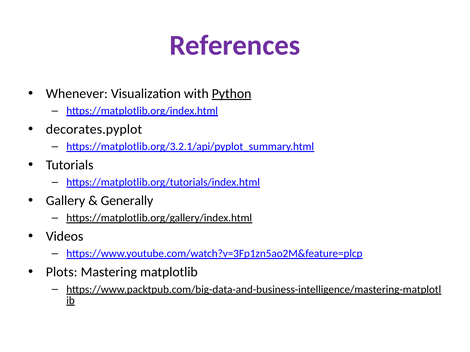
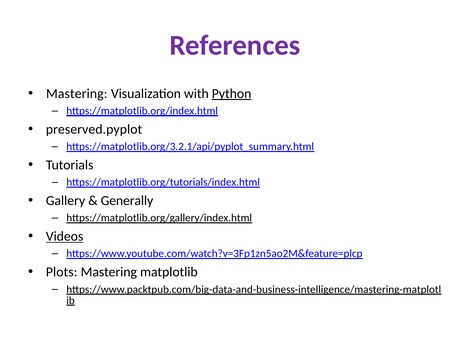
Whenever: Whenever -> Mastering (77, 94)
decorates.pyplot: decorates.pyplot -> preserved.pyplot (94, 130)
Videos underline: none -> present (65, 237)
